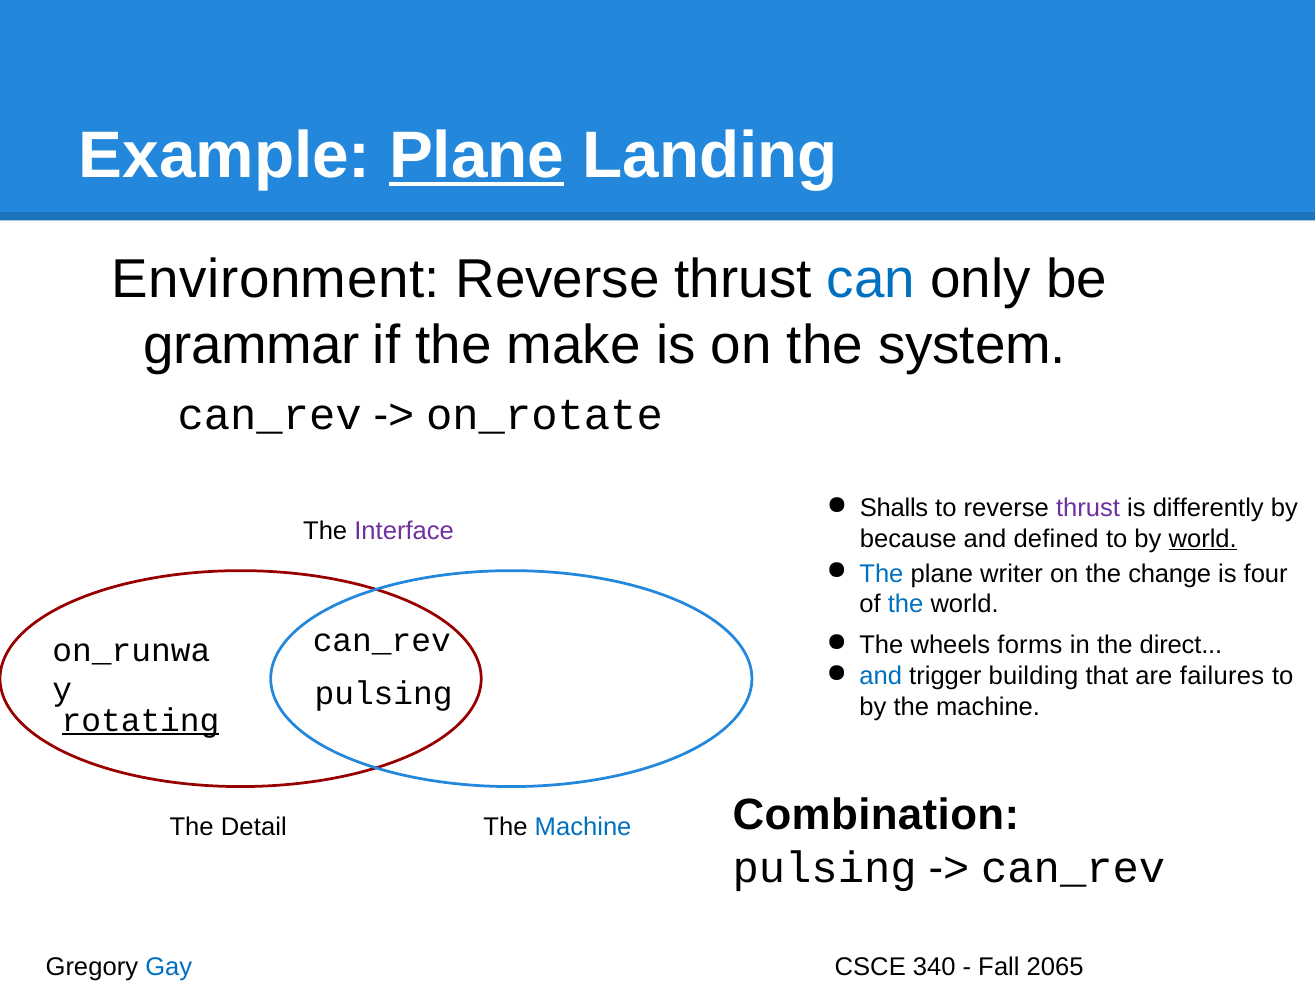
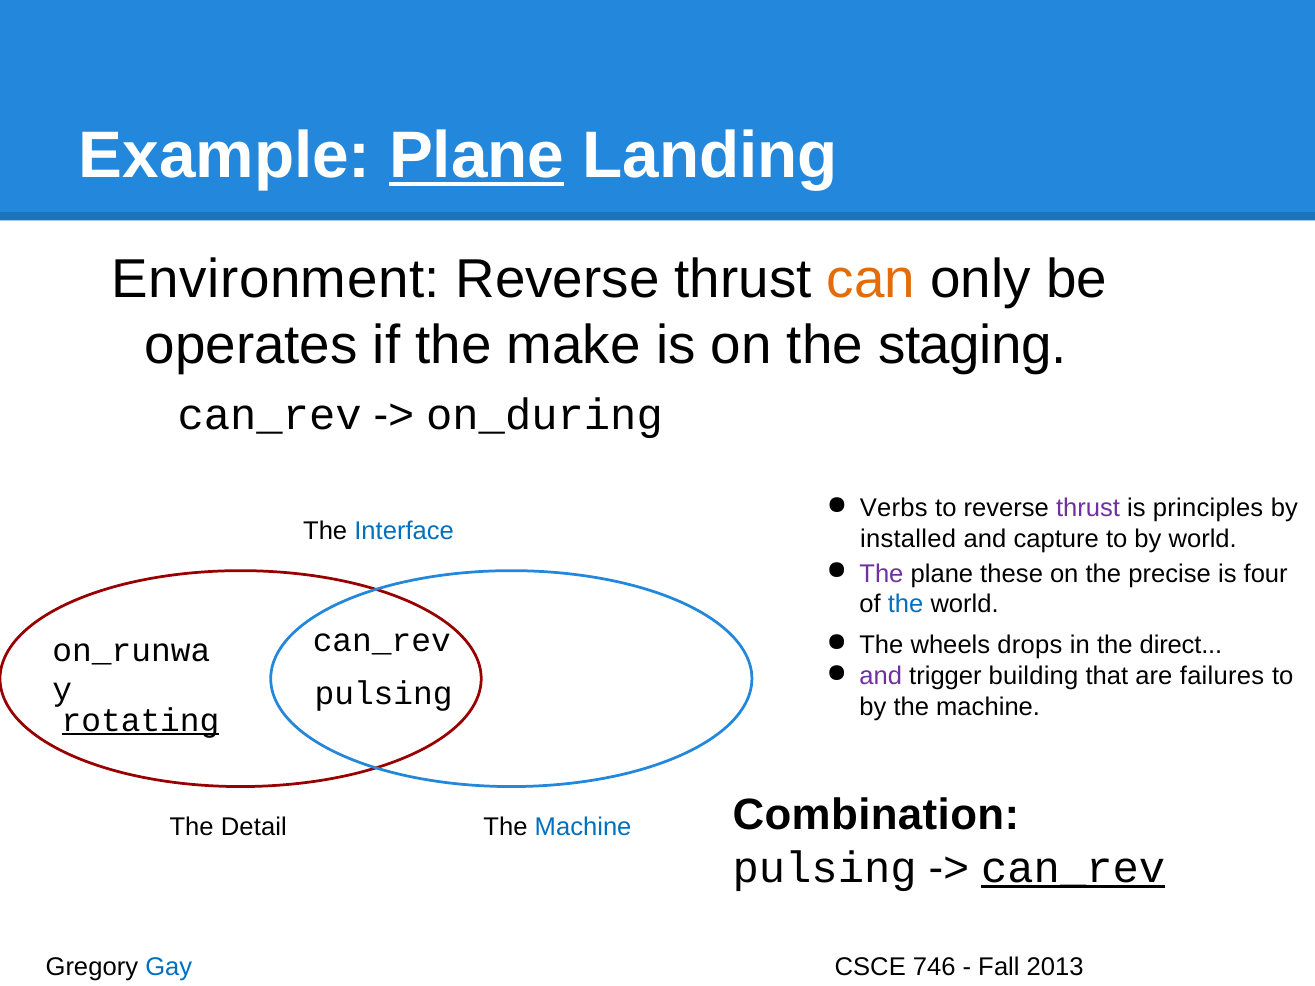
can colour: blue -> orange (871, 280)
grammar: grammar -> operates (251, 346)
system: system -> staging (972, 346)
on_rotate: on_rotate -> on_during (544, 415)
Shalls: Shalls -> Verbs (894, 508)
differently: differently -> principles (1208, 508)
Interface colour: purple -> blue (404, 531)
because: because -> installed (908, 539)
defined: defined -> capture (1056, 539)
world underline: present -> none (1203, 539)
The colour: blue -> purple (881, 574)
writer: writer -> these (1012, 574)
change: change -> precise (1170, 574)
forms: forms -> drops (1030, 645)
and colour: blue -> purple (881, 676)
can_rev underline: none -> present (1073, 868)
340: 340 -> 746 (934, 967)
2065: 2065 -> 2013 (1055, 967)
